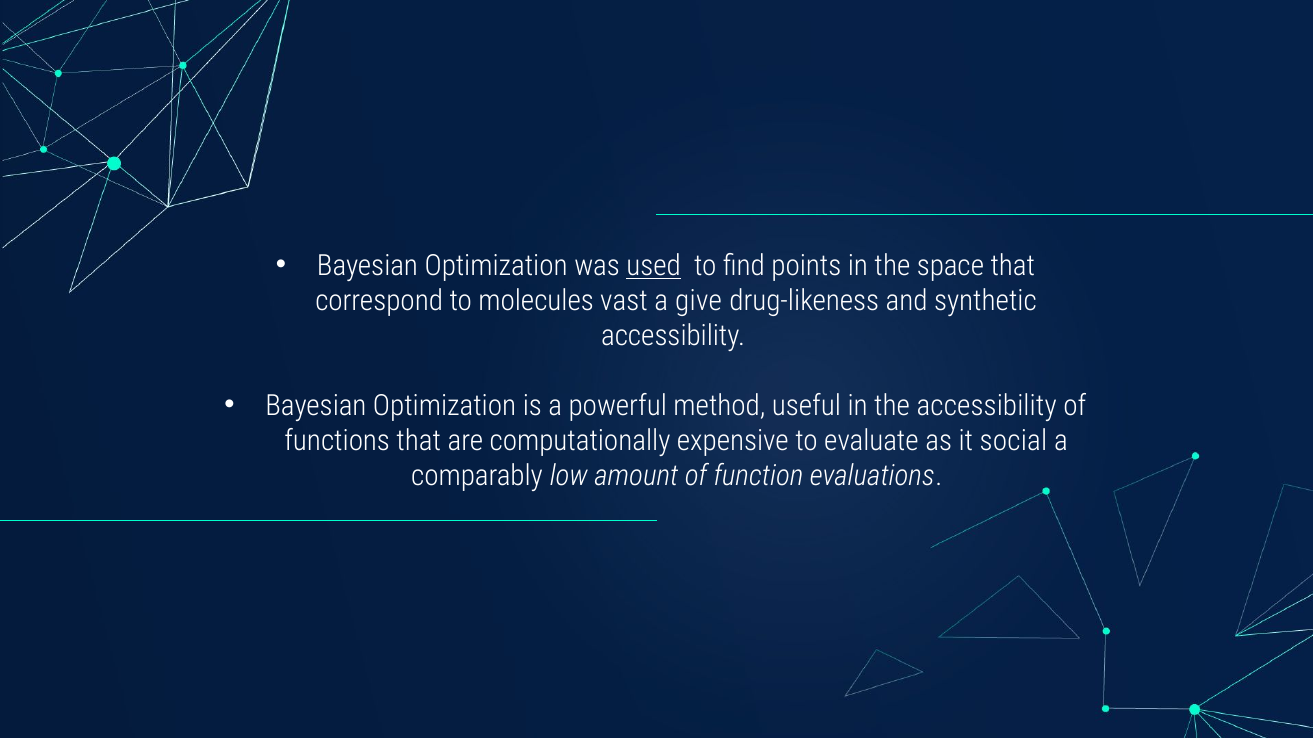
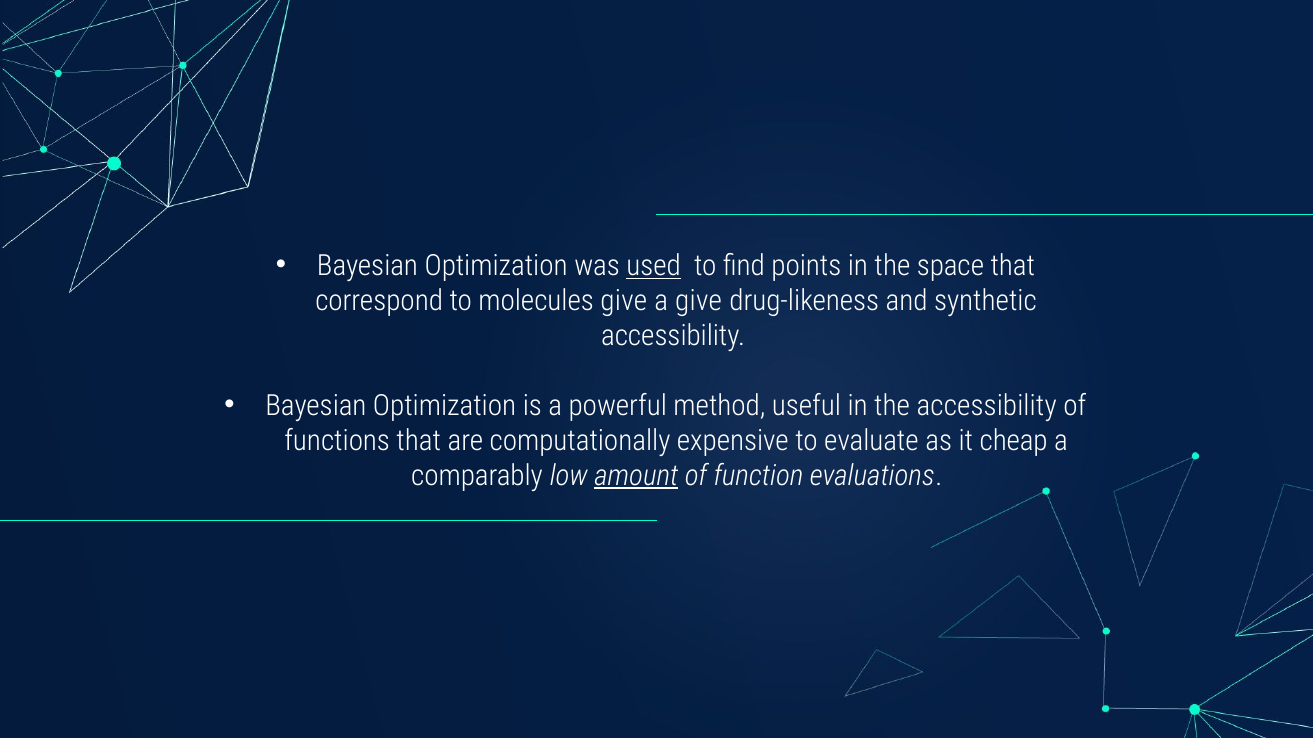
molecules vast: vast -> give (624, 301)
social: social -> cheap (1014, 441)
amount underline: none -> present (636, 476)
